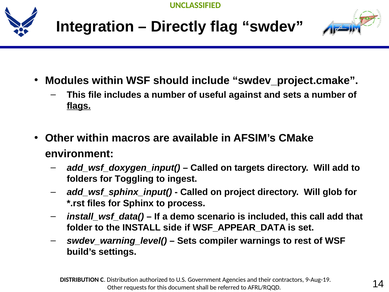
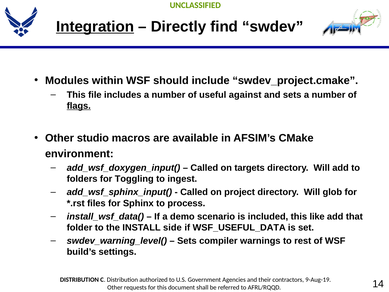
Integration underline: none -> present (95, 27)
flag: flag -> find (224, 27)
Other within: within -> studio (93, 138)
call: call -> like (317, 216)
WSF_APPEAR_DATA: WSF_APPEAR_DATA -> WSF_USEFUL_DATA (239, 227)
